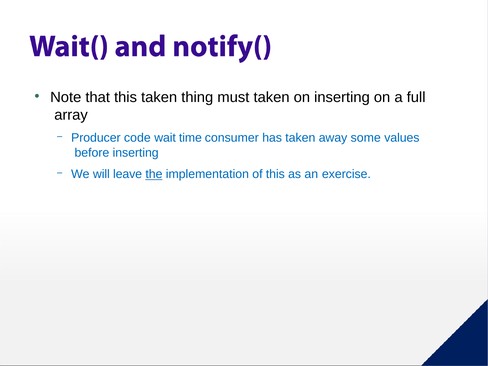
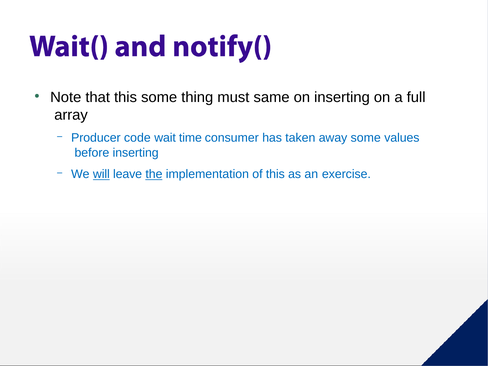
this taken: taken -> some (159, 97)
must taken: taken -> same (272, 97)
will underline: none -> present (101, 174)
